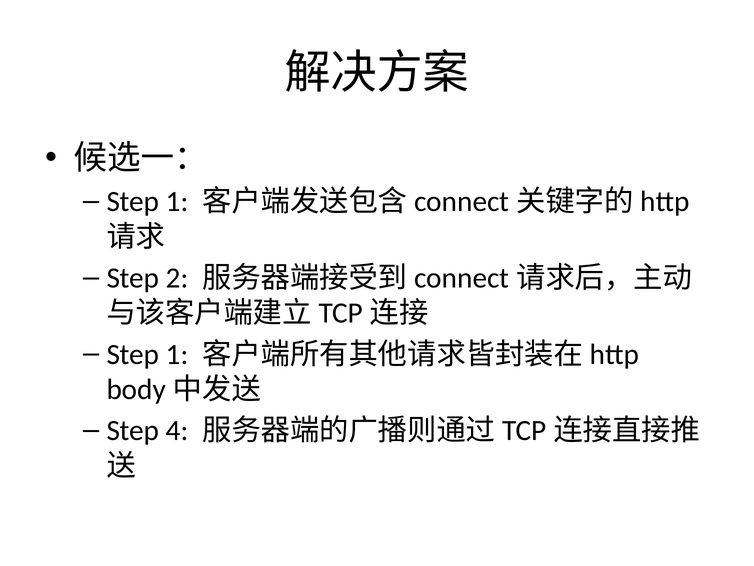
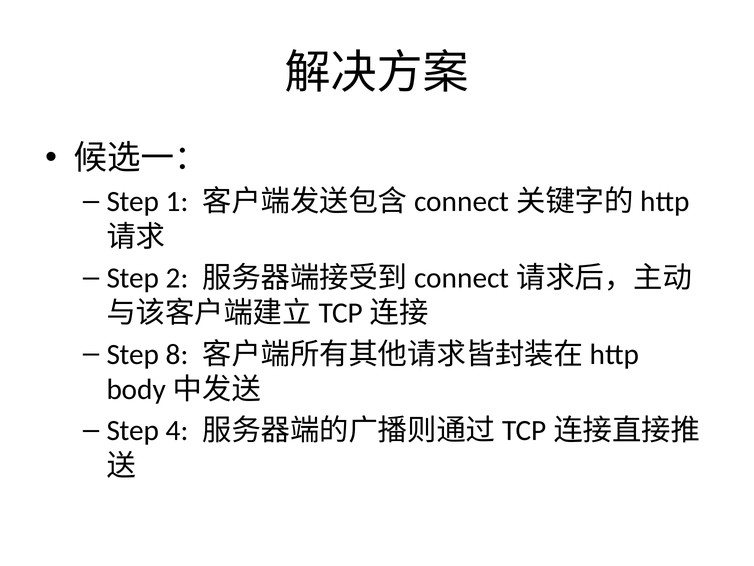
1: 1 -> 8 (177, 354)
